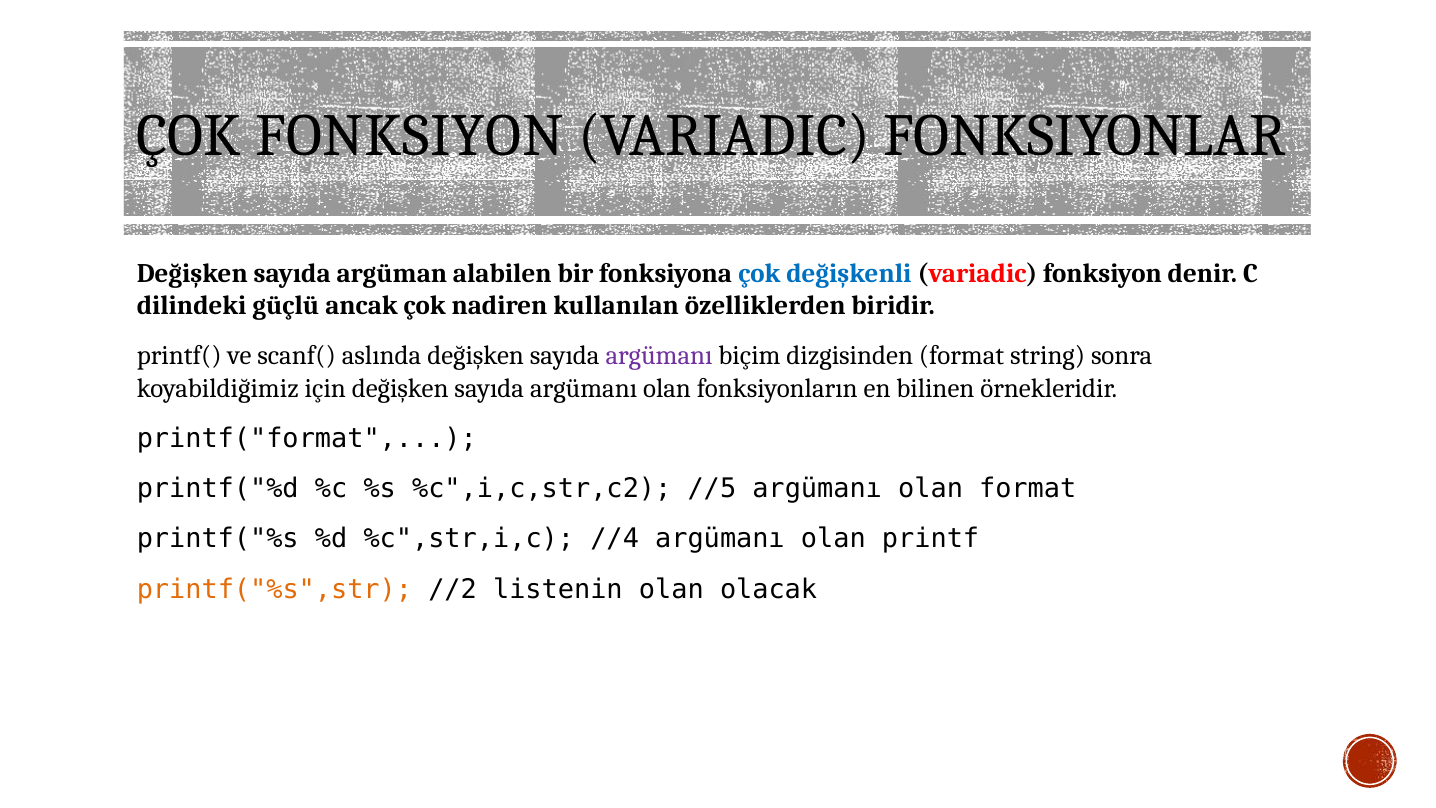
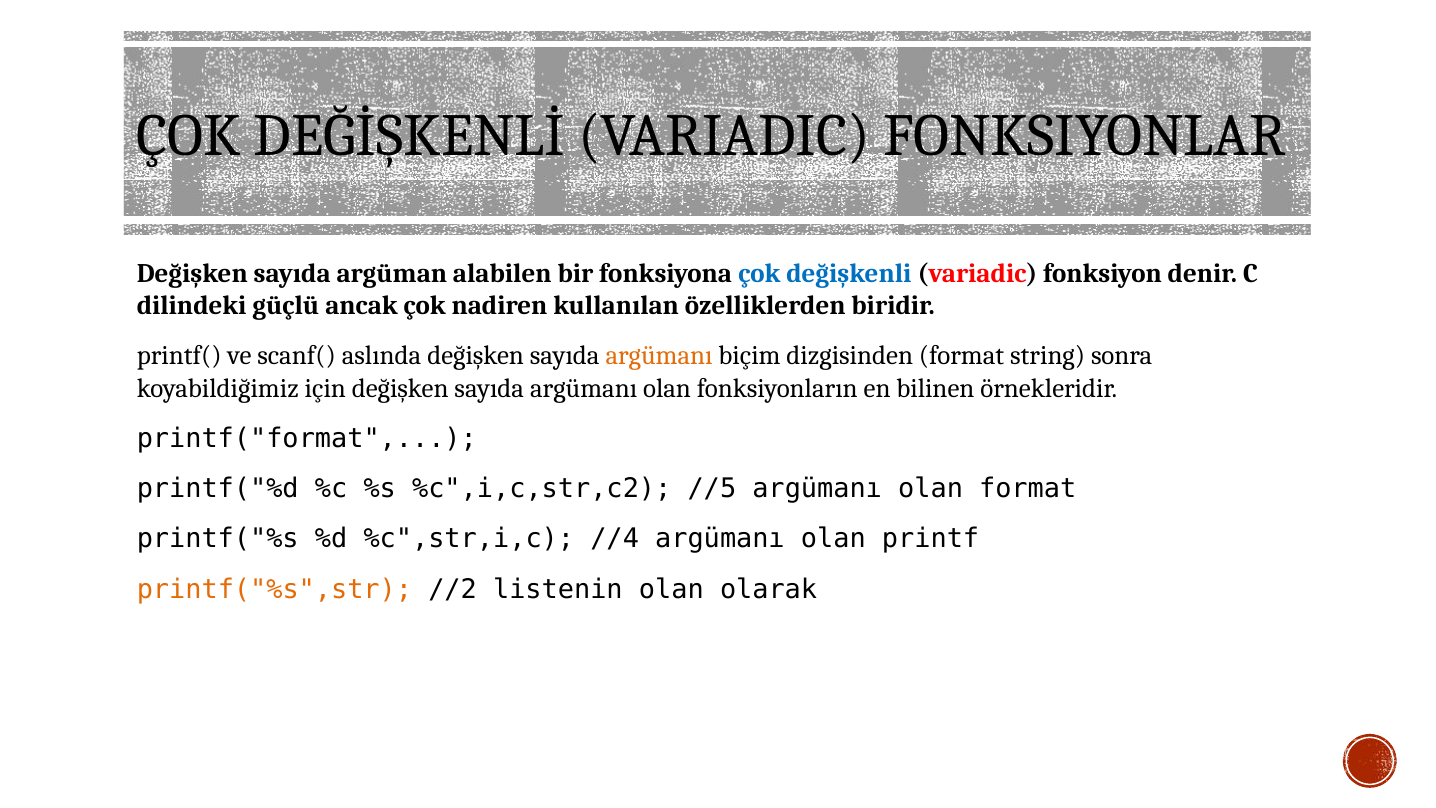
ÇOK FONKSIYON: FONKSIYON -> DEĞİŞKENLİ (410, 136)
argümanı colour: purple -> orange (659, 356)
olacak: olacak -> olarak (769, 589)
